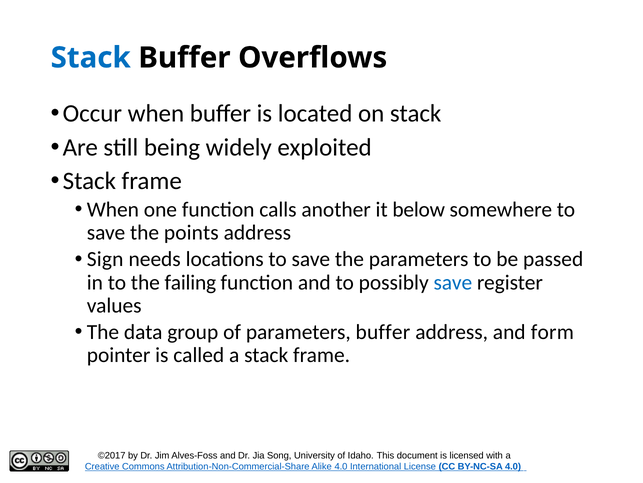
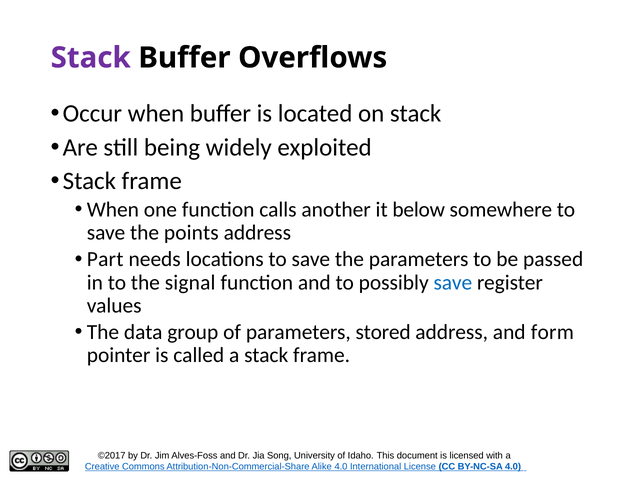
Stack colour: blue -> purple (91, 58)
Sign: Sign -> Part (105, 259)
failing: failing -> signal (190, 282)
parameters buffer: buffer -> stored (383, 332)
